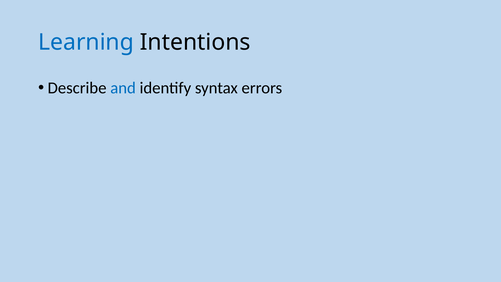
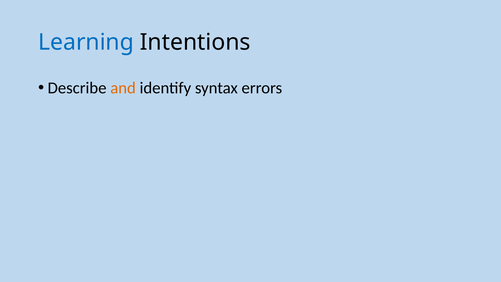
and colour: blue -> orange (123, 88)
